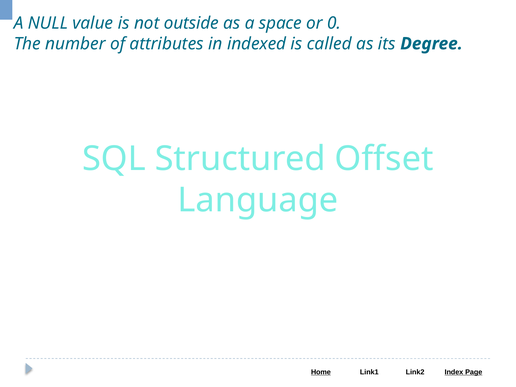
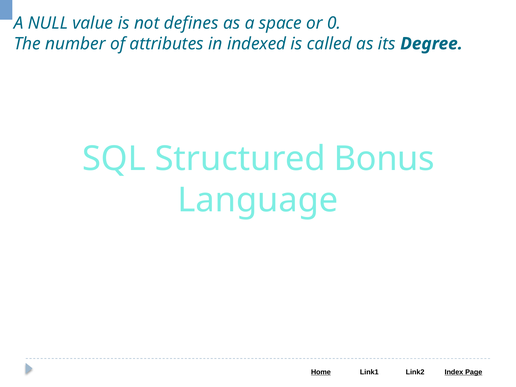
outside: outside -> defines (191, 23)
Offset: Offset -> Bonus (384, 159)
